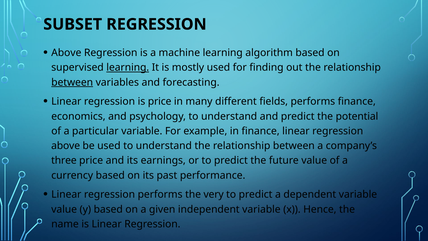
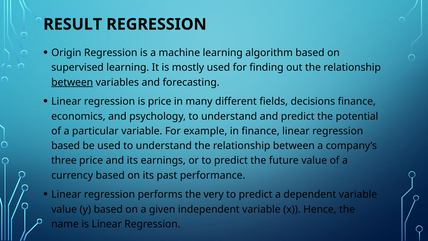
SUBSET: SUBSET -> RESULT (73, 24)
Above: Above -> Origin (66, 53)
learning underline: present -> none (128, 67)
fields performs: performs -> decisions (313, 101)
above: above -> based (66, 146)
